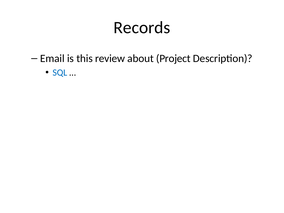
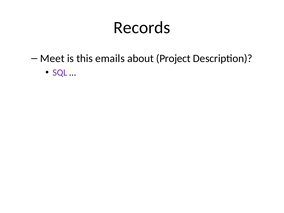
Email: Email -> Meet (52, 59)
review: review -> emails (110, 59)
SQL colour: blue -> purple (60, 73)
